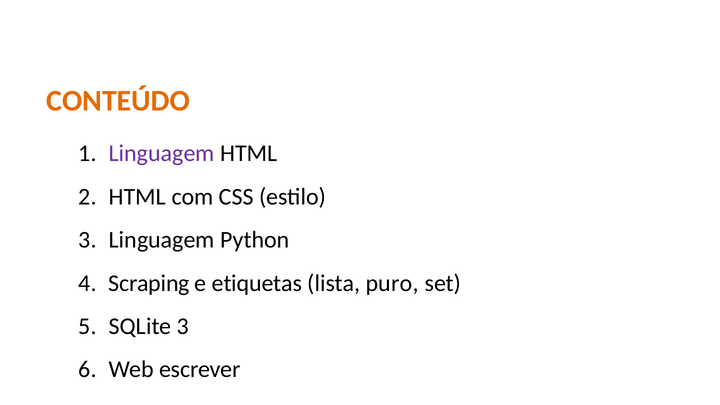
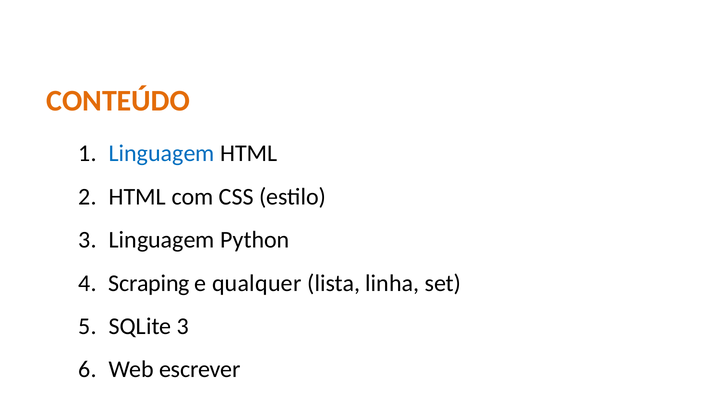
Linguagem colour: purple -> blue (162, 153)
etiquetas: etiquetas -> qualquer (257, 283)
puro: puro -> linha (392, 283)
